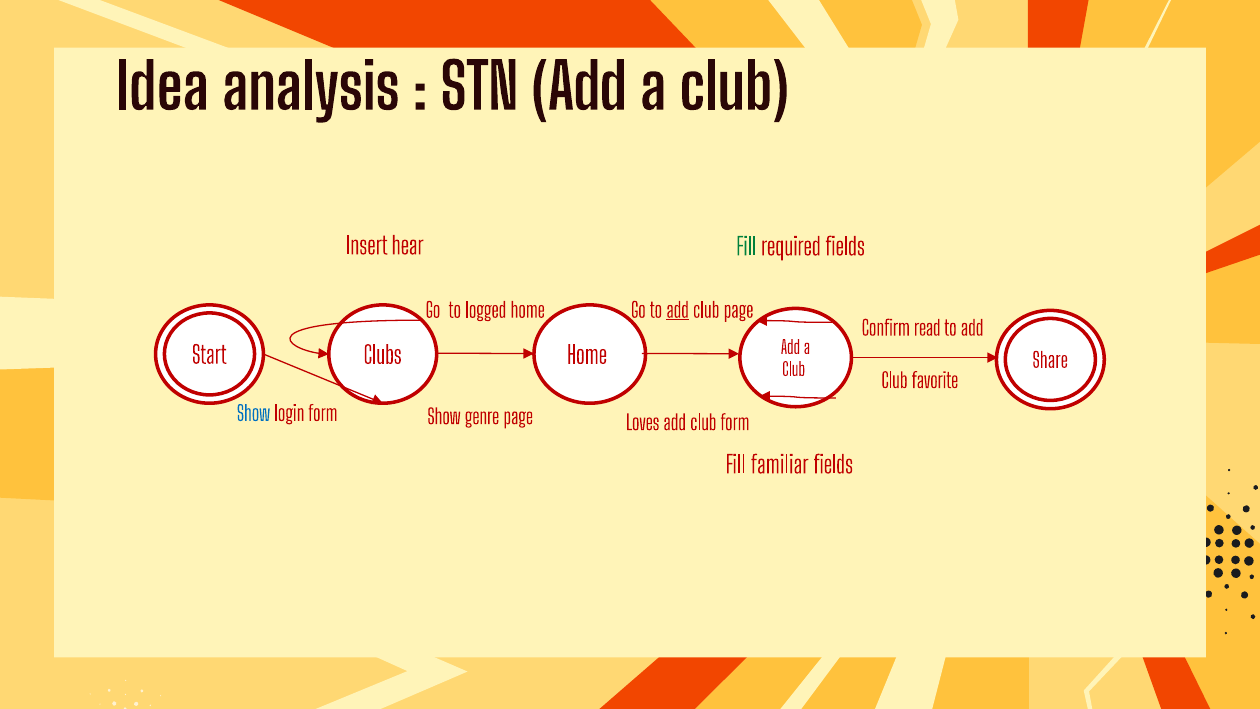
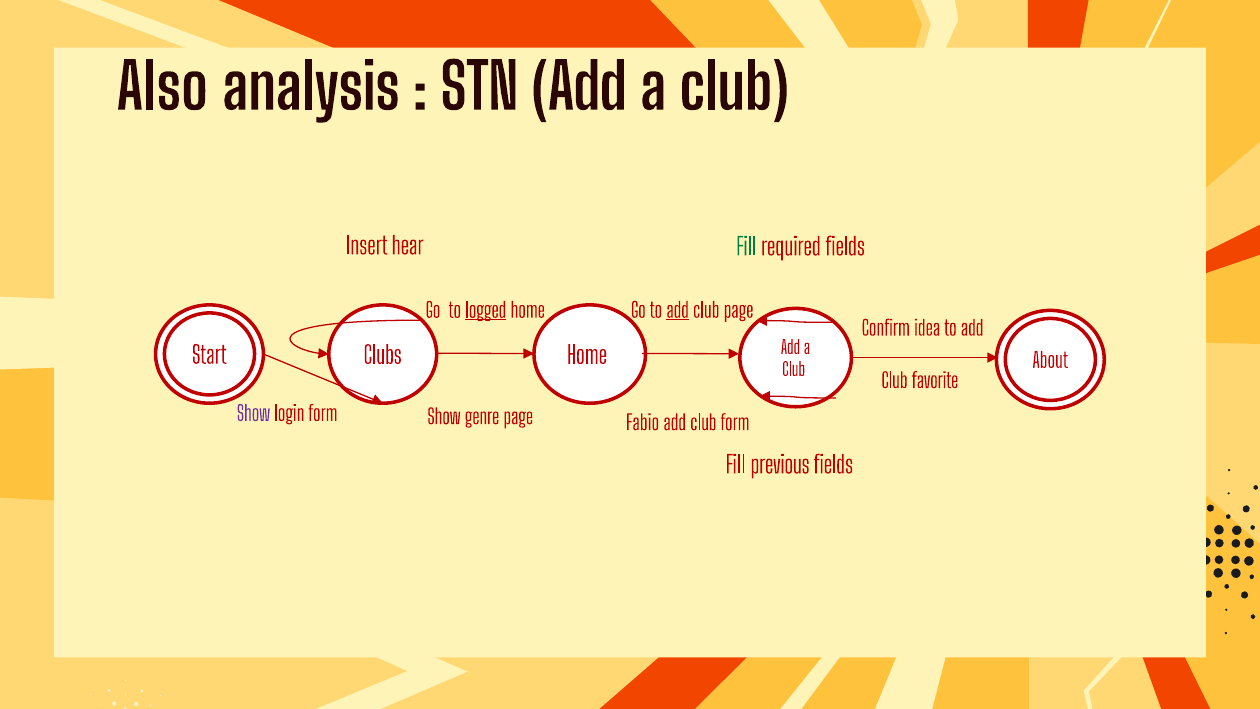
Idea: Idea -> Also (162, 89)
logged underline: none -> present (486, 311)
read: read -> idea (927, 329)
Share: Share -> About (1050, 361)
Show colour: blue -> purple (254, 414)
Loves: Loves -> Fabio (643, 423)
familiar: familiar -> previous (780, 465)
